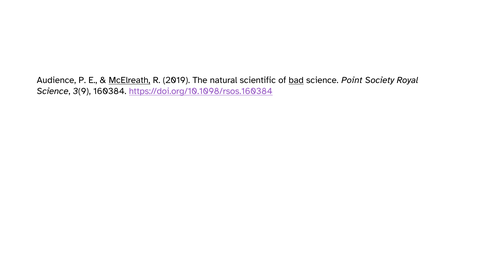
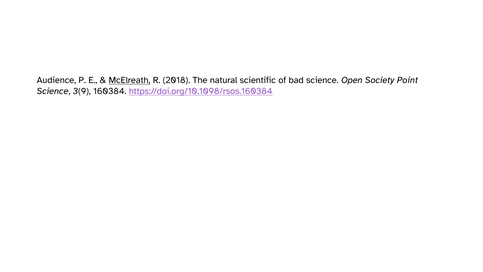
2019: 2019 -> 2018 (176, 80)
bad underline: present -> none (296, 80)
Point: Point -> Open (352, 80)
Royal: Royal -> Point (408, 80)
